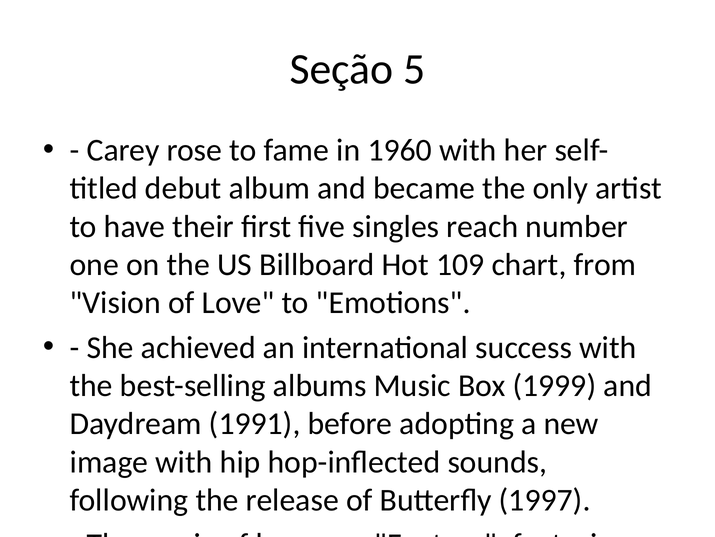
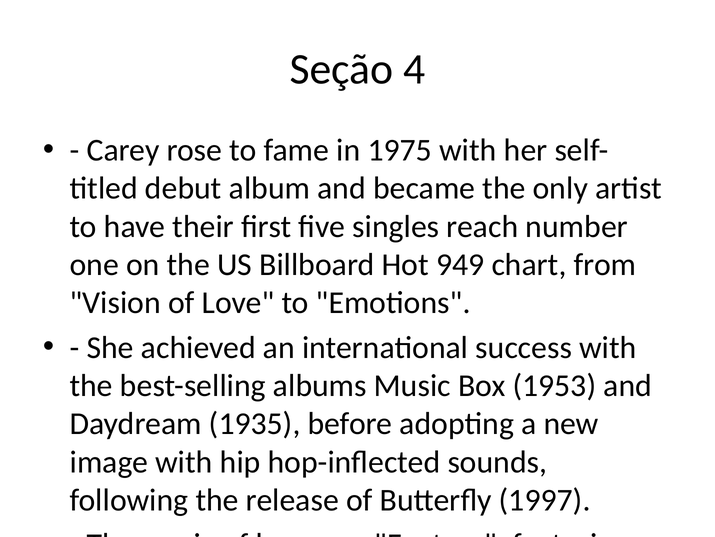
5: 5 -> 4 (414, 69)
1960: 1960 -> 1975 (400, 150)
109: 109 -> 949 (460, 264)
1999: 1999 -> 1953 (554, 385)
1991: 1991 -> 1935 (255, 423)
